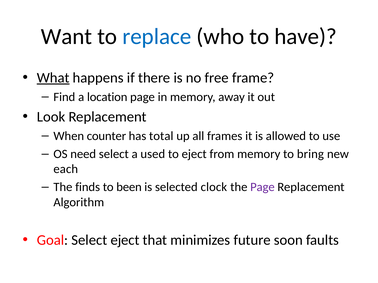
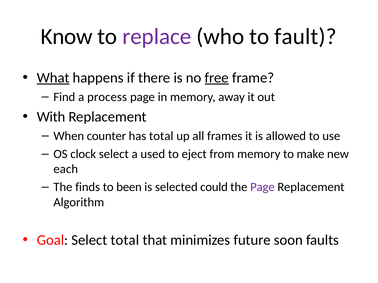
Want: Want -> Know (67, 37)
replace colour: blue -> purple (157, 37)
have: have -> fault (305, 37)
free underline: none -> present (217, 78)
location: location -> process (107, 97)
Look: Look -> With (51, 117)
need: need -> clock (83, 154)
bring: bring -> make (311, 154)
clock: clock -> could (214, 187)
Select eject: eject -> total (125, 240)
